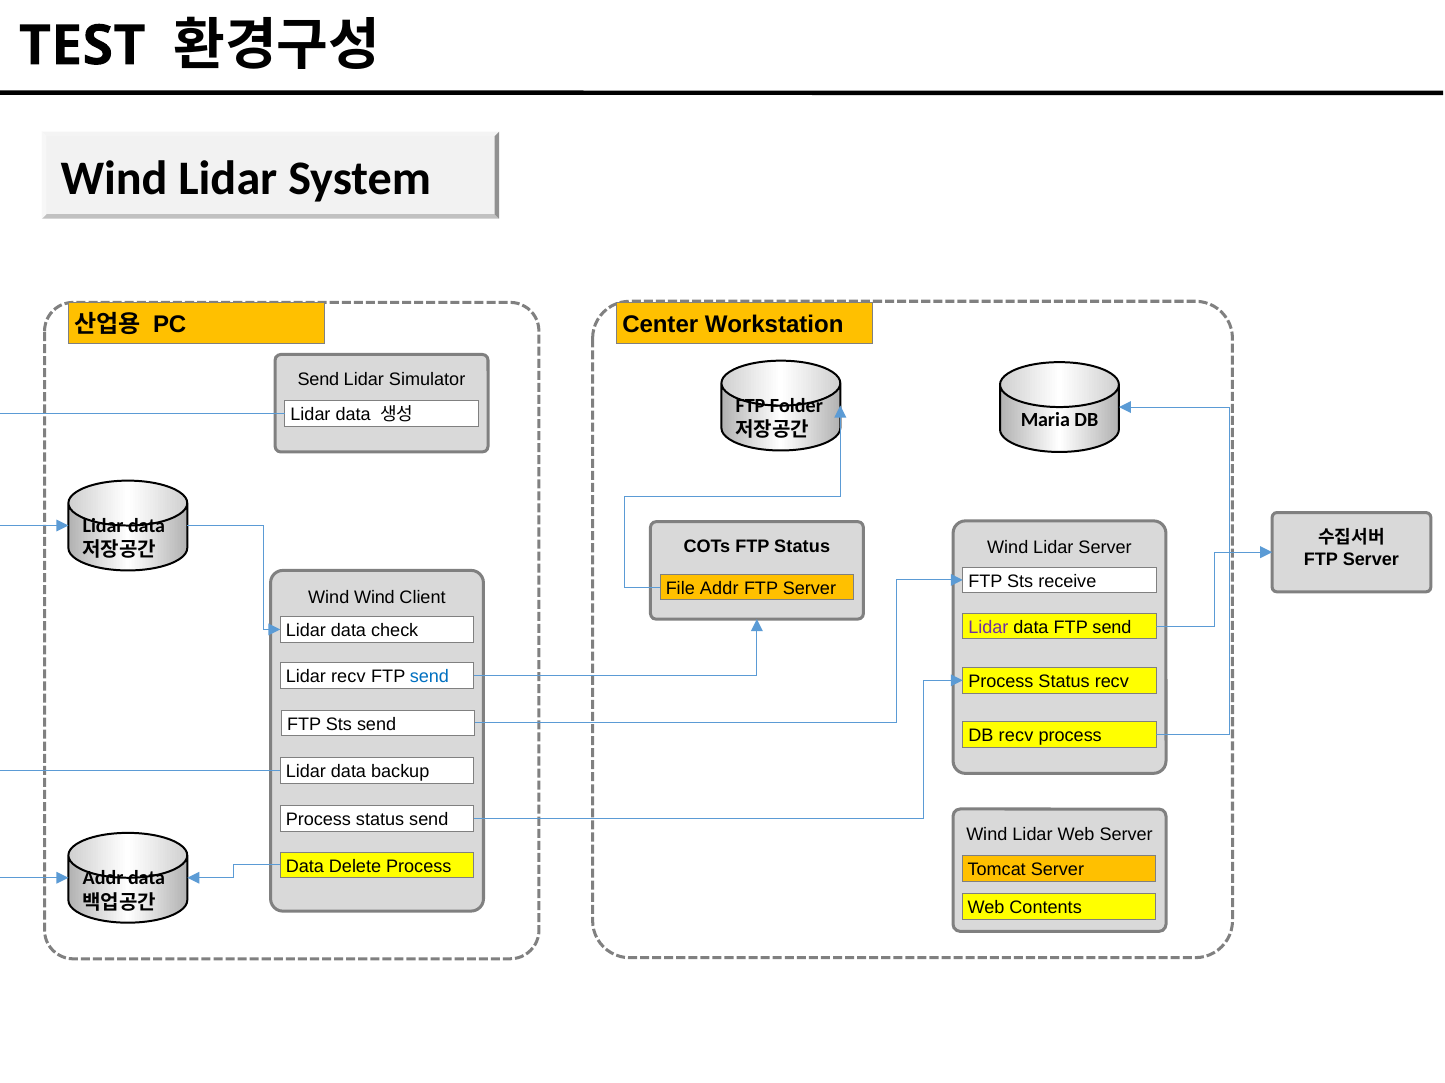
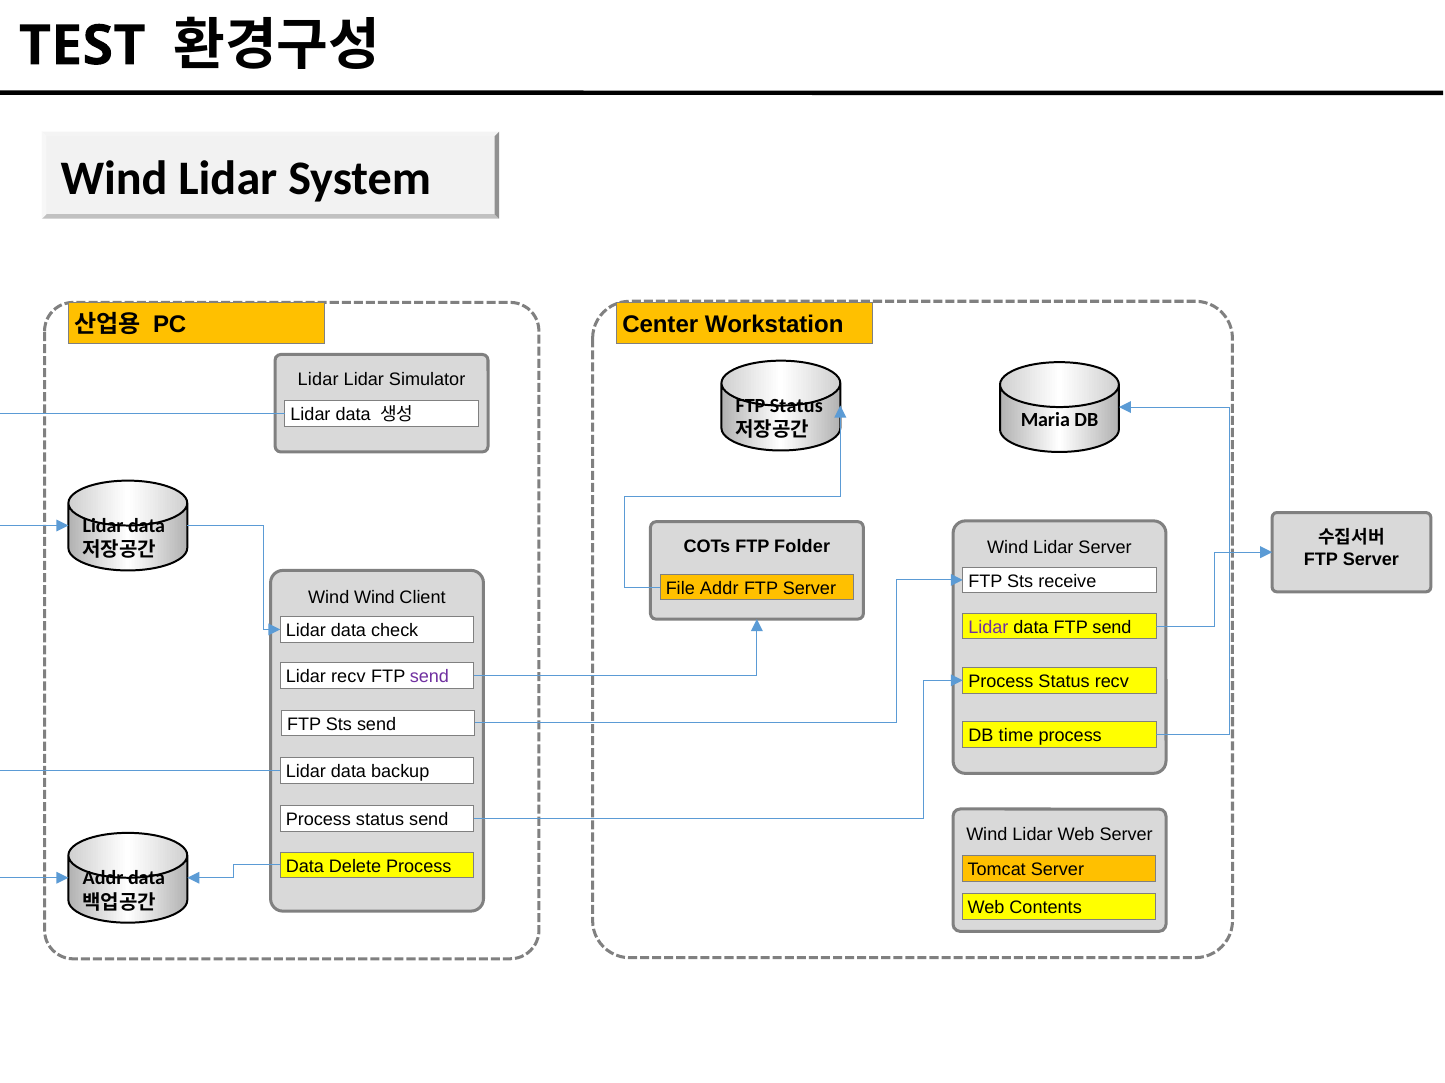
Send: Send -> Lidar (318, 380)
FTP Folder: Folder -> Status (796, 406)
FTP Status: Status -> Folder (802, 547)
send colour: blue -> purple (429, 677)
DB recv: recv -> time (1016, 736)
